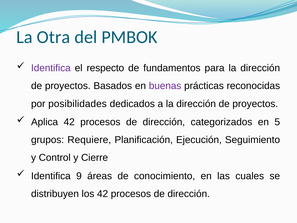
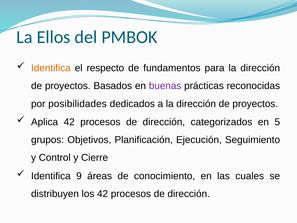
Otra: Otra -> Ellos (54, 37)
Identifica colour: purple -> orange (51, 68)
Requiere: Requiere -> Objetivos (89, 140)
